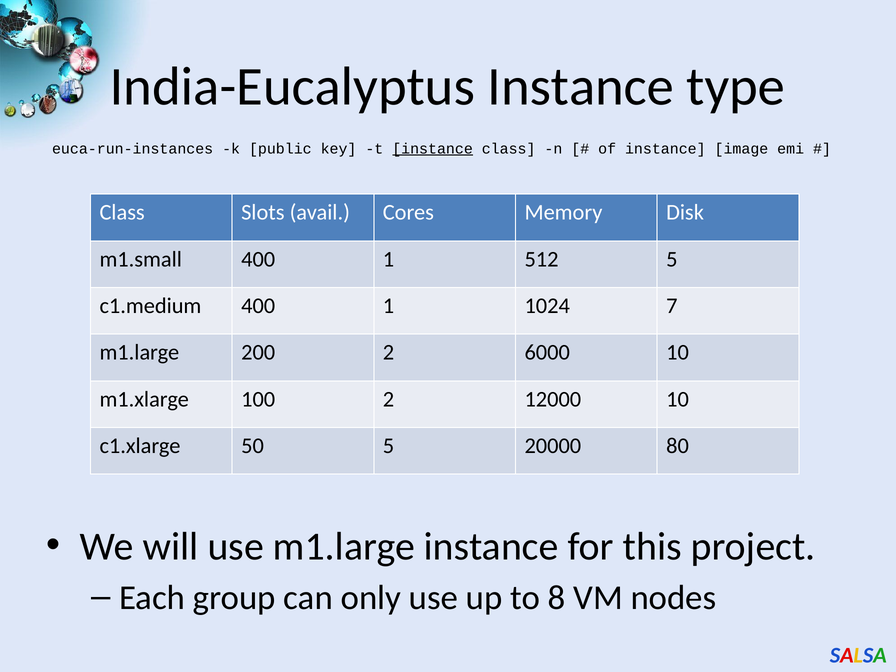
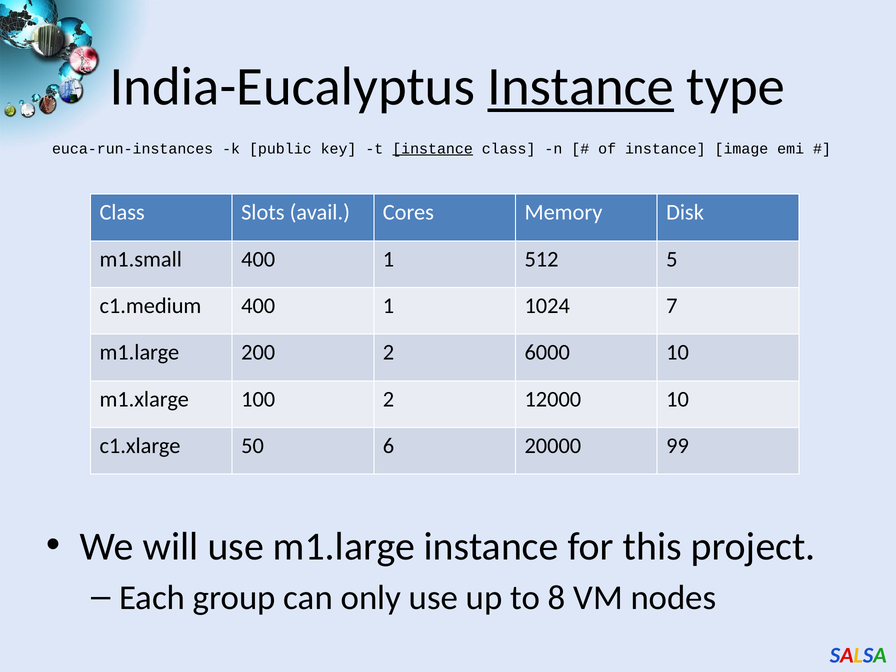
Instance underline: none -> present (581, 87)
50 5: 5 -> 6 (389, 446)
80: 80 -> 99 (678, 446)
